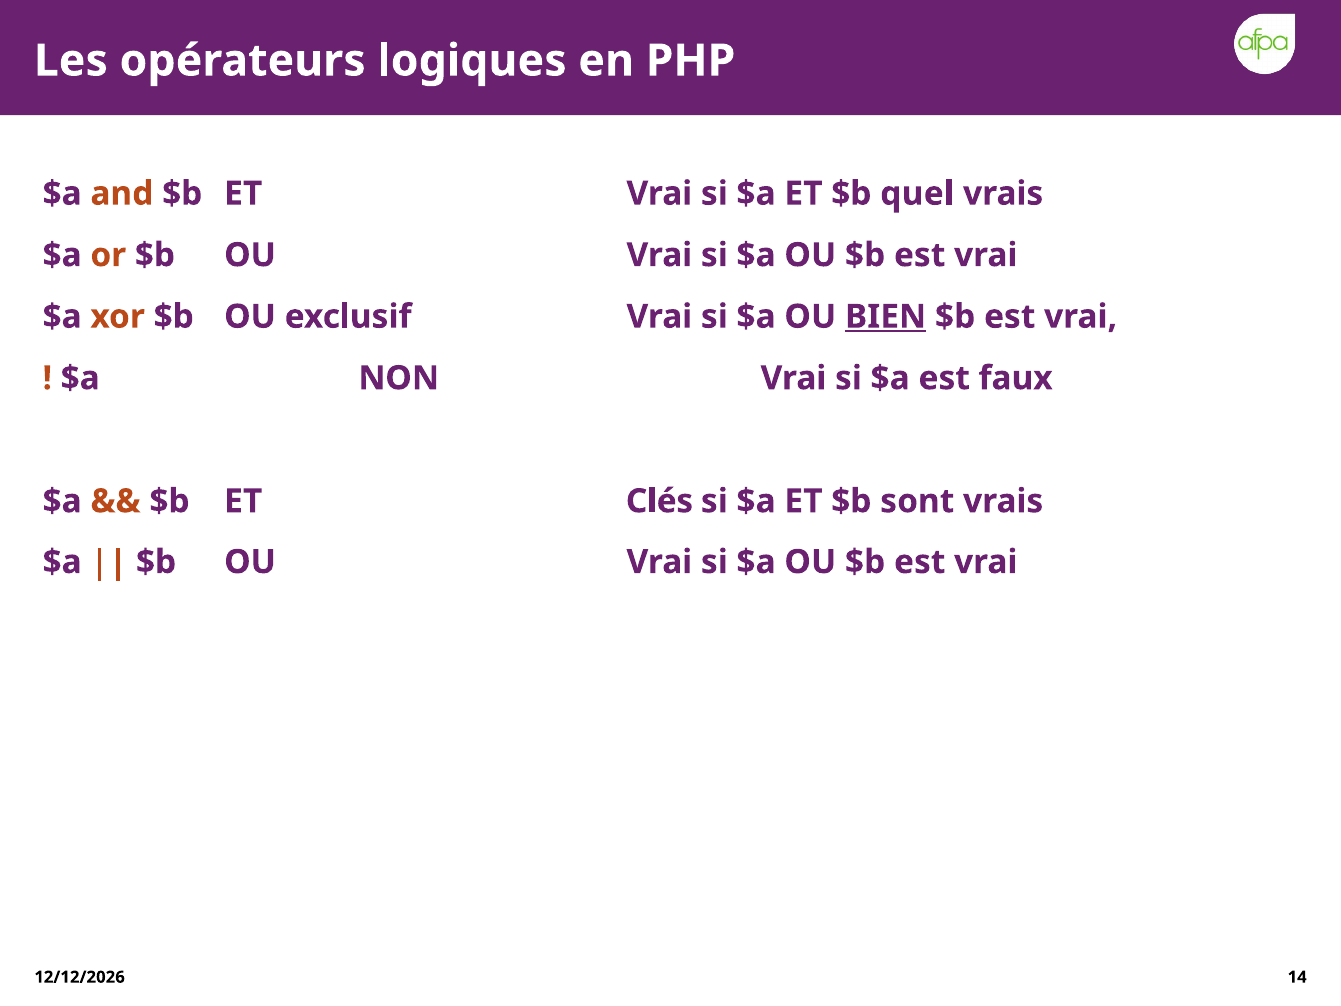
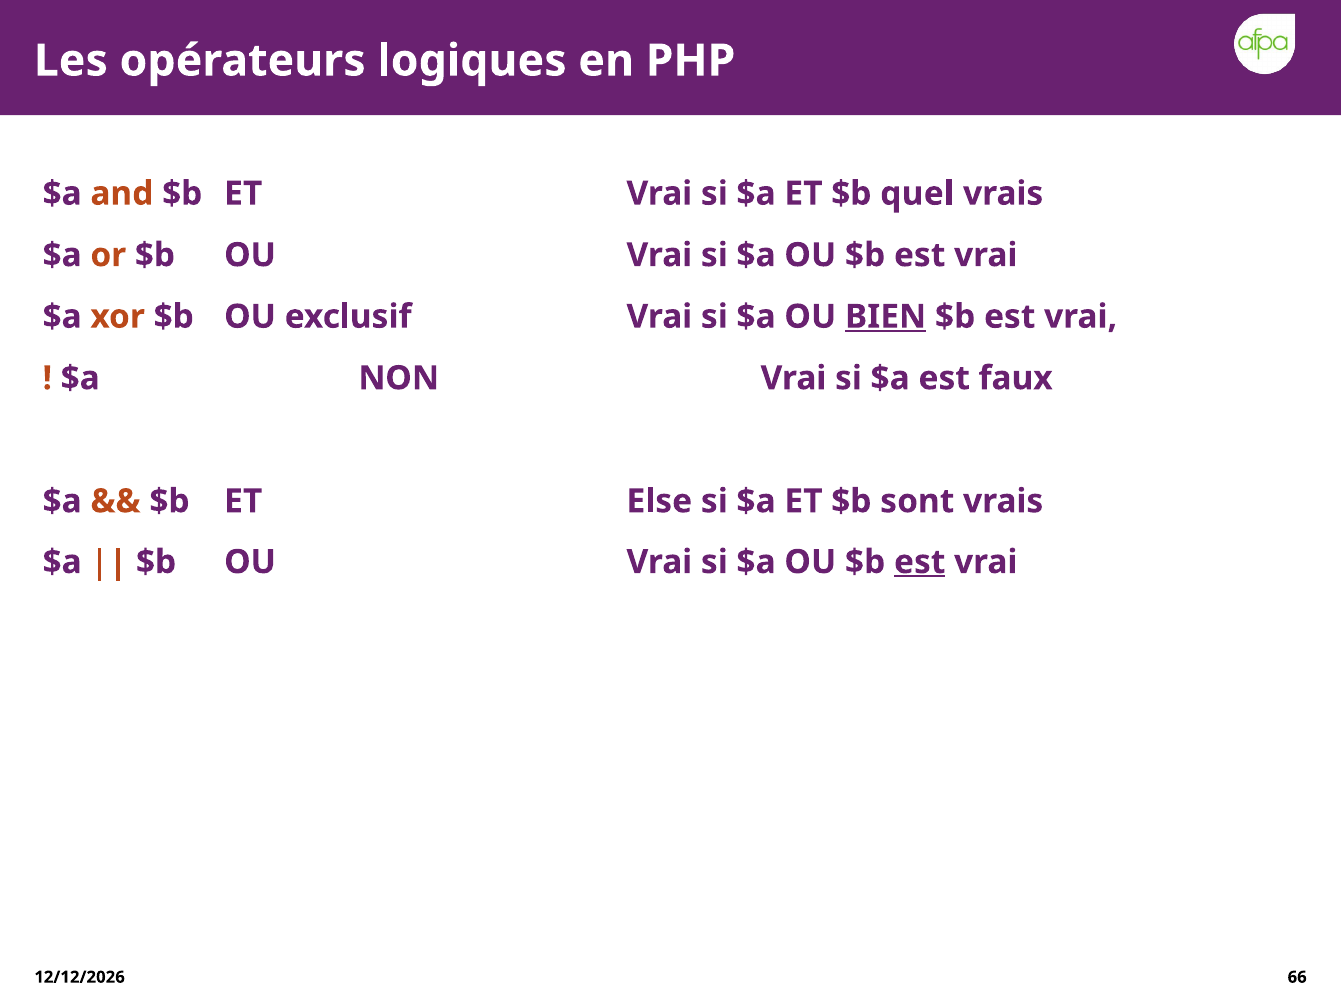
Clés: Clés -> Else (659, 501)
est underline: none -> present (920, 562)
14: 14 -> 66 (1297, 977)
